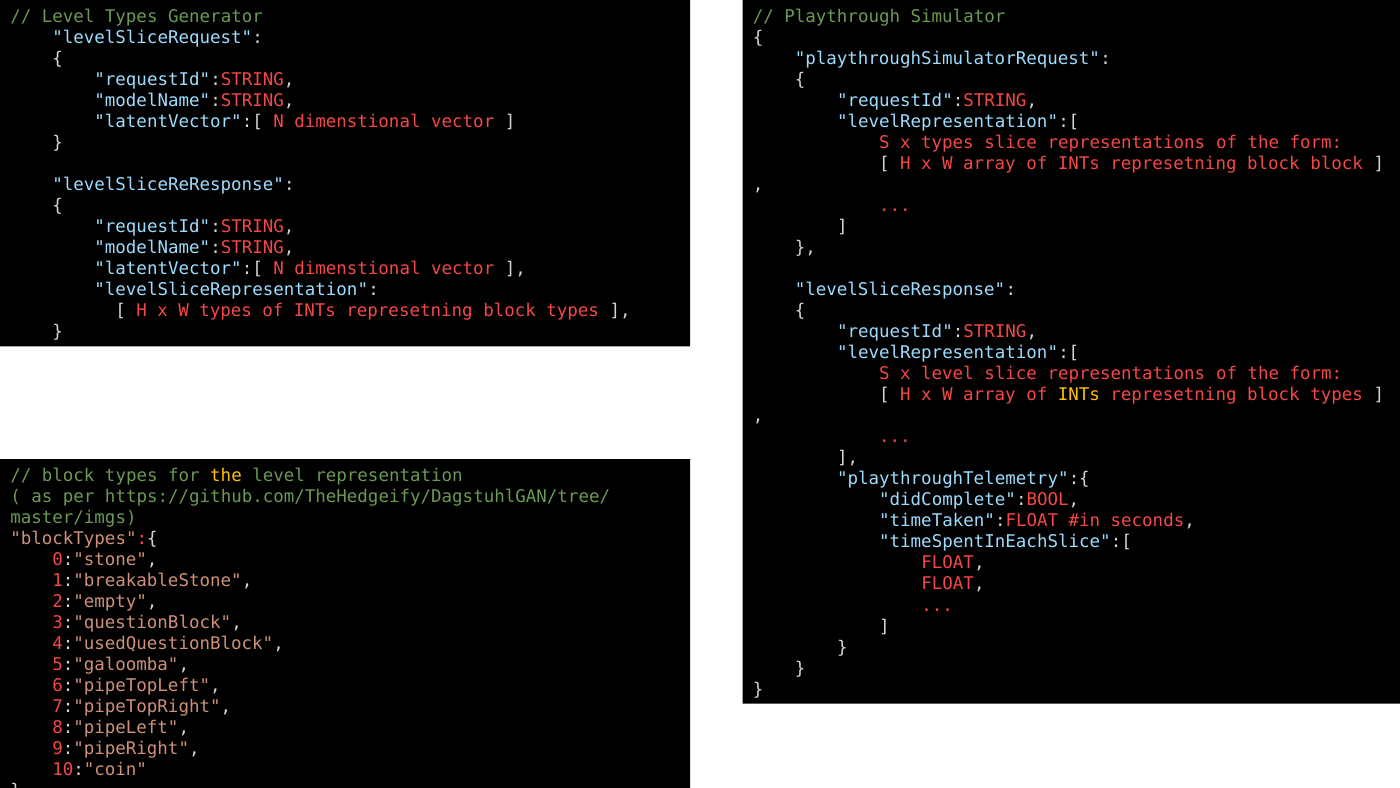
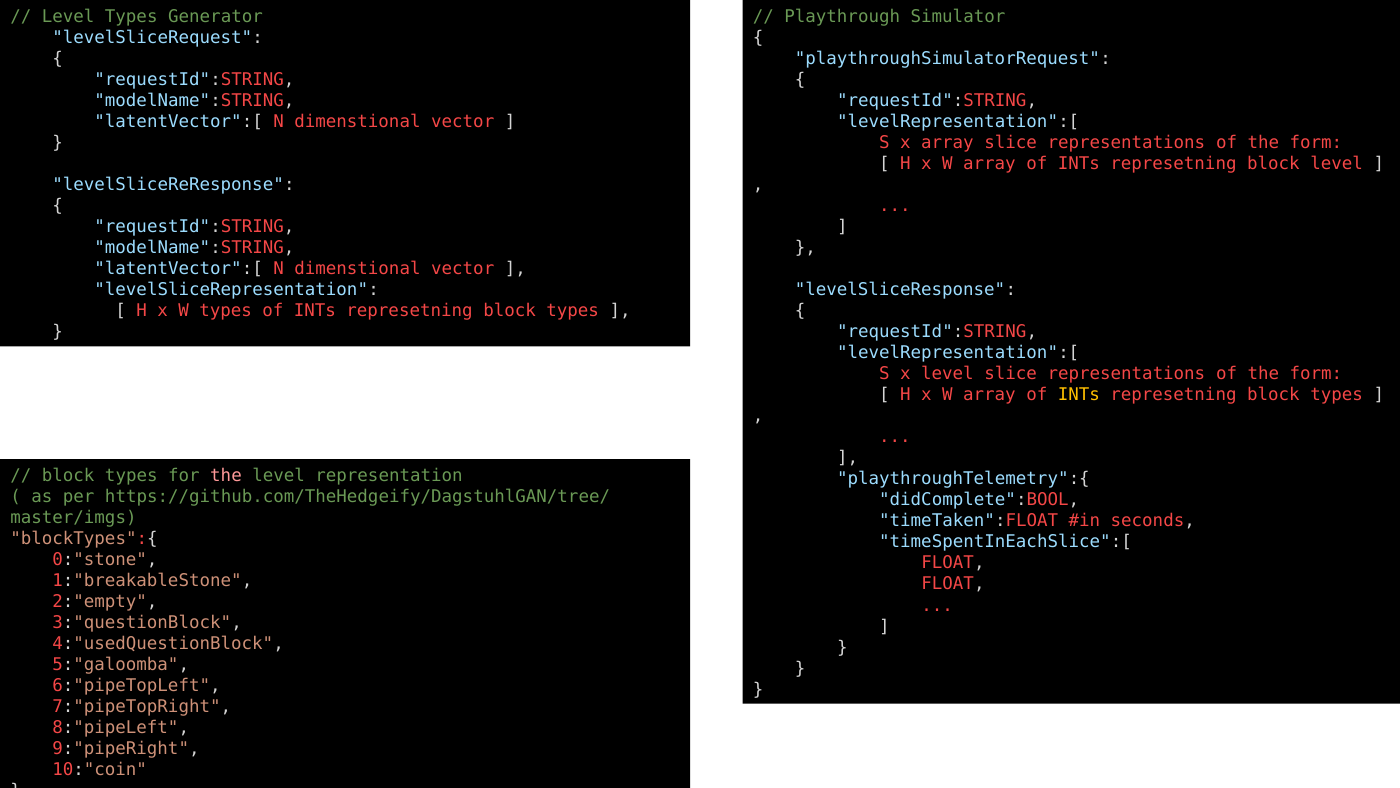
x types: types -> array (947, 143)
block block: block -> level (1337, 164)
the colour: yellow -> pink (226, 476)
